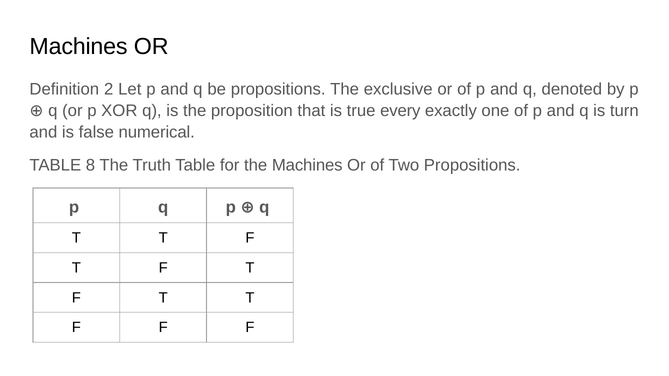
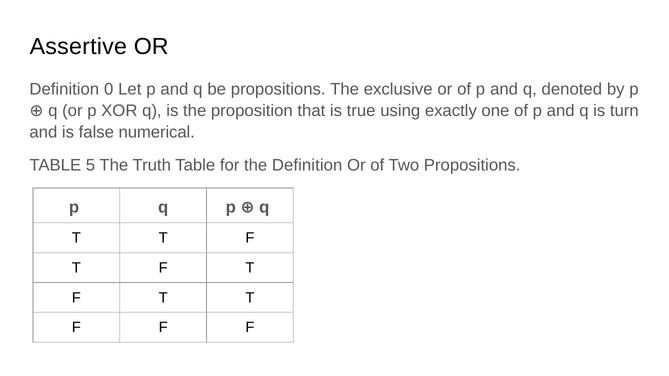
Machines: Machines -> Assertive (78, 47)
2: 2 -> 0 (109, 89)
every: every -> using (400, 111)
8: 8 -> 5 (90, 165)
the Machines: Machines -> Definition (307, 165)
